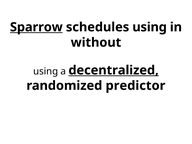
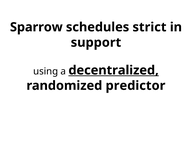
Sparrow underline: present -> none (36, 27)
schedules using: using -> strict (149, 27)
without: without -> support (96, 42)
